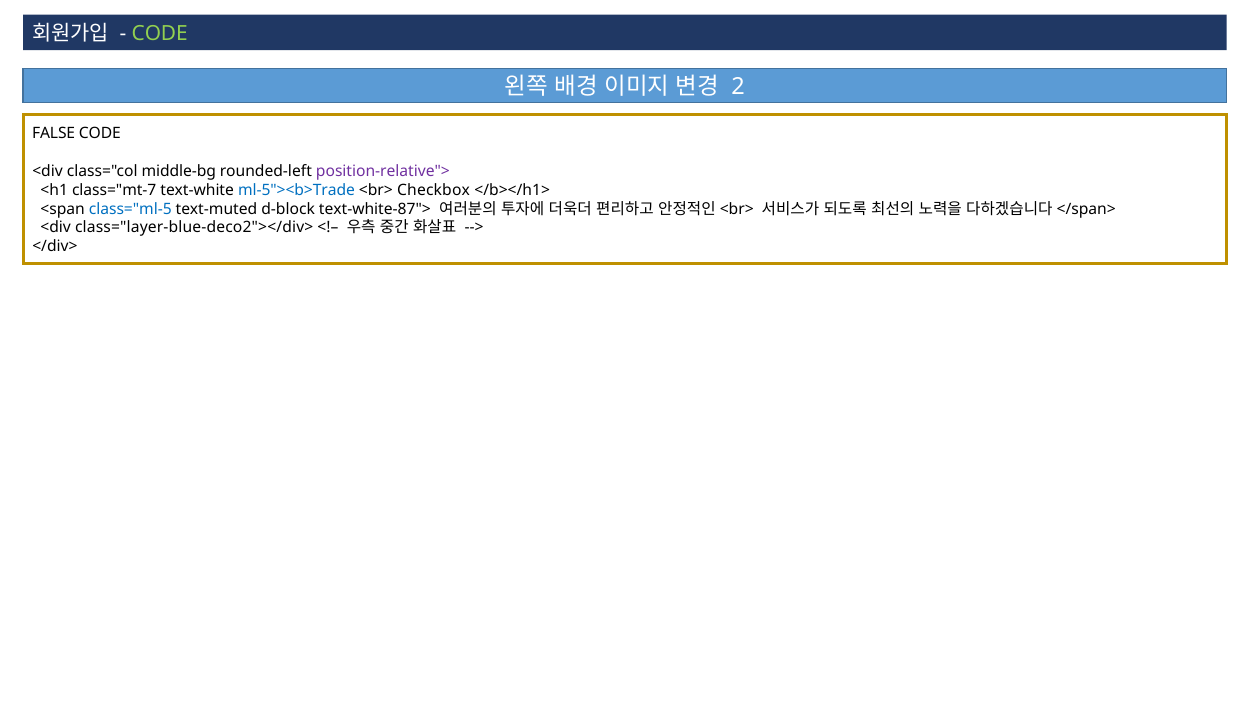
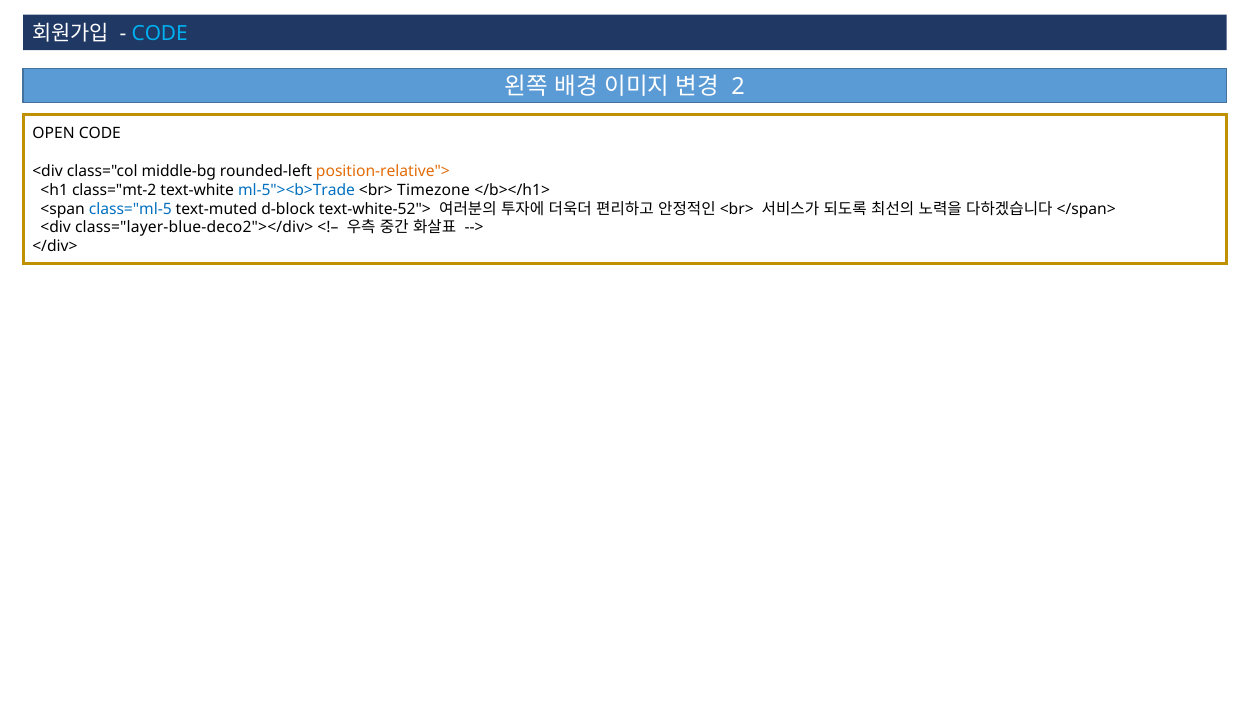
CODE colour: light green -> light blue (160, 34)
FALSE: FALSE -> OPEN (54, 134)
position-relative"> colour: purple -> orange (383, 171)
class="mt-7: class="mt-7 -> class="mt-2 (114, 190)
Checkbox: Checkbox -> Timezone (434, 190)
text-white-87">: text-white-87"> -> text-white-52"> (375, 209)
